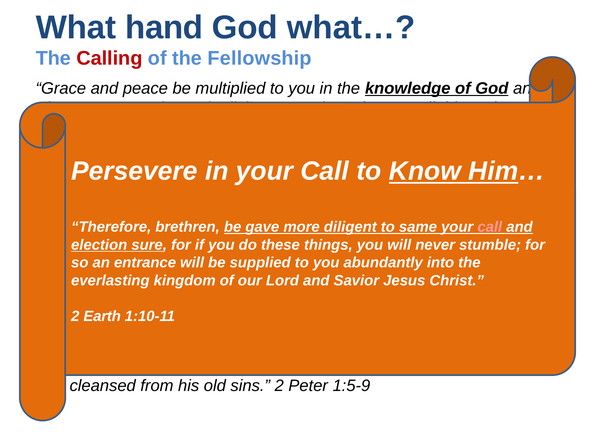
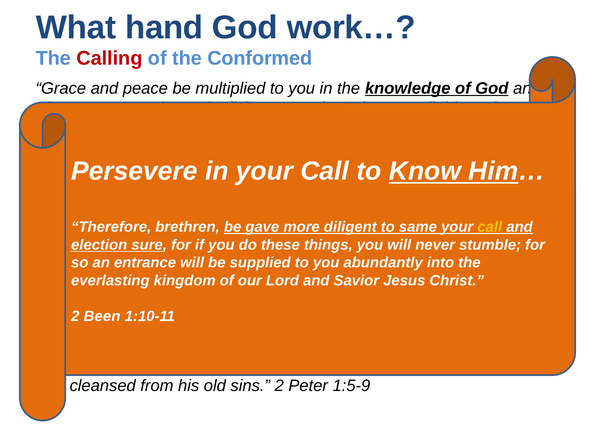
what…: what… -> work… (351, 28)
Fellowship: Fellowship -> Conformed (260, 58)
call colour: pink -> yellow (490, 227)
Earth: Earth -> Been (102, 316)
